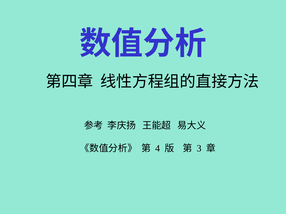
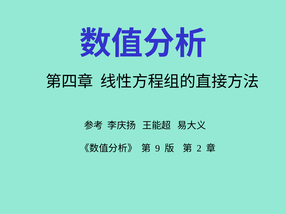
4: 4 -> 9 (158, 149)
3: 3 -> 2 (199, 149)
